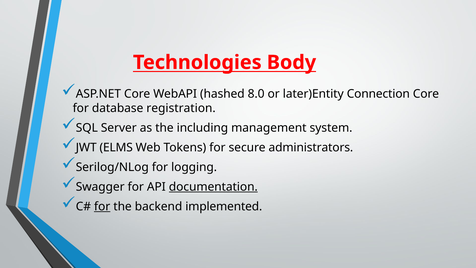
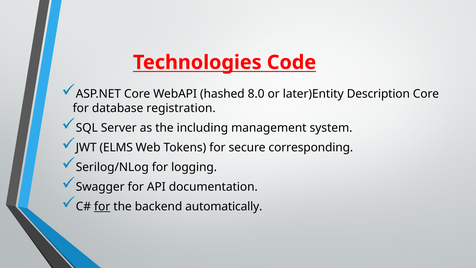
Body: Body -> Code (291, 62)
Connection: Connection -> Description (378, 94)
administrators: administrators -> corresponding (311, 147)
documentation underline: present -> none (213, 187)
implemented: implemented -> automatically (224, 206)
